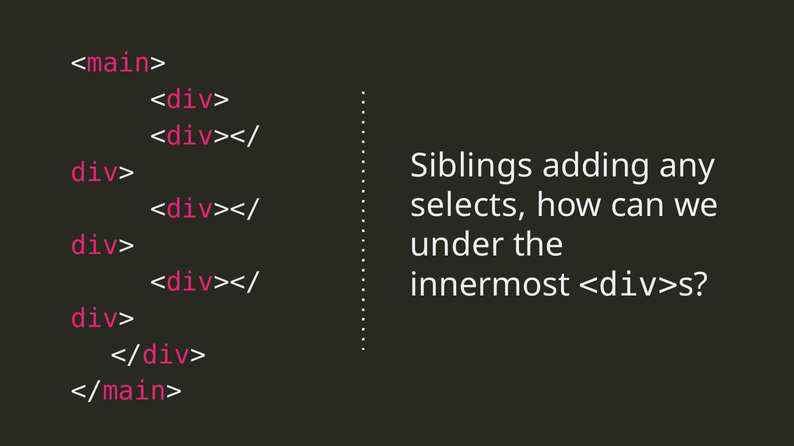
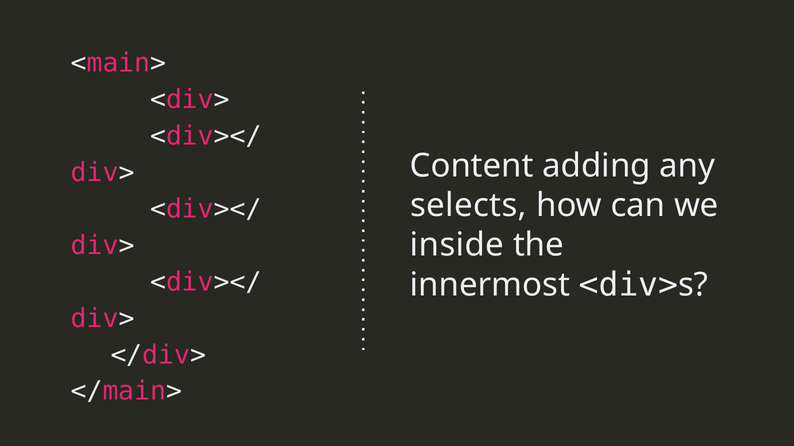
Siblings: Siblings -> Content (472, 166)
under: under -> inside (457, 245)
